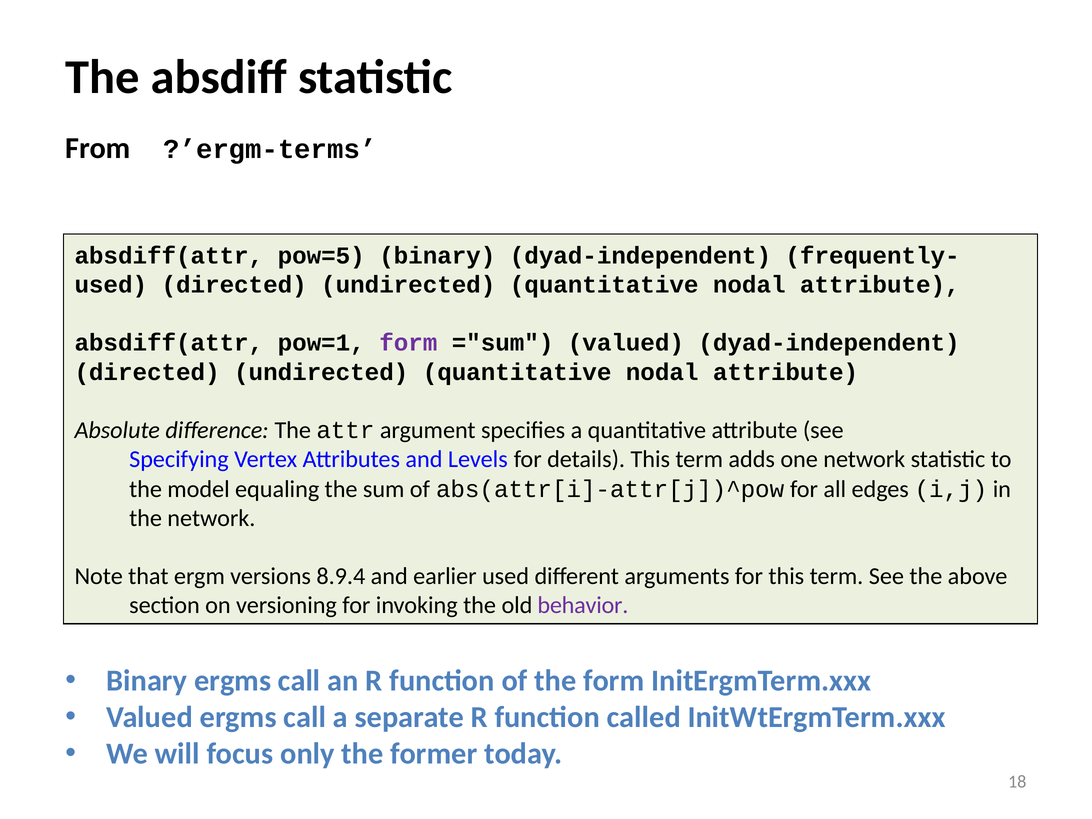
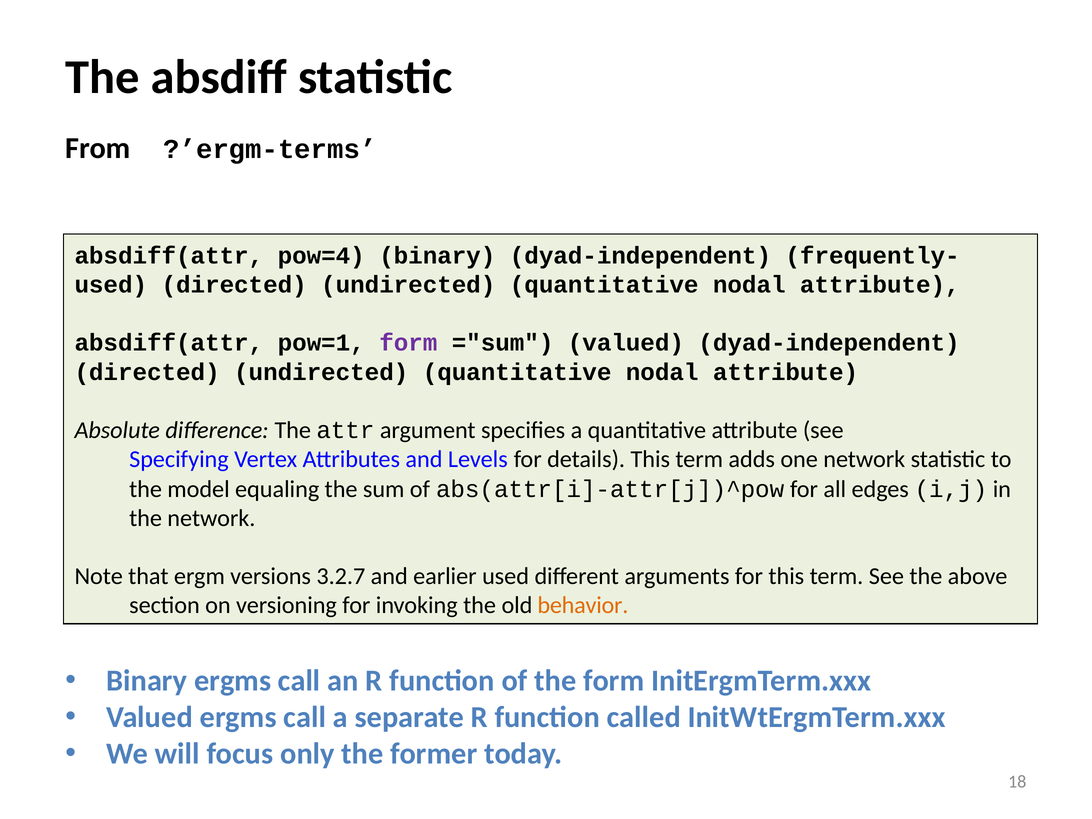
pow=5: pow=5 -> pow=4 (321, 256)
8.9.4: 8.9.4 -> 3.2.7 (341, 576)
behavior colour: purple -> orange (583, 605)
